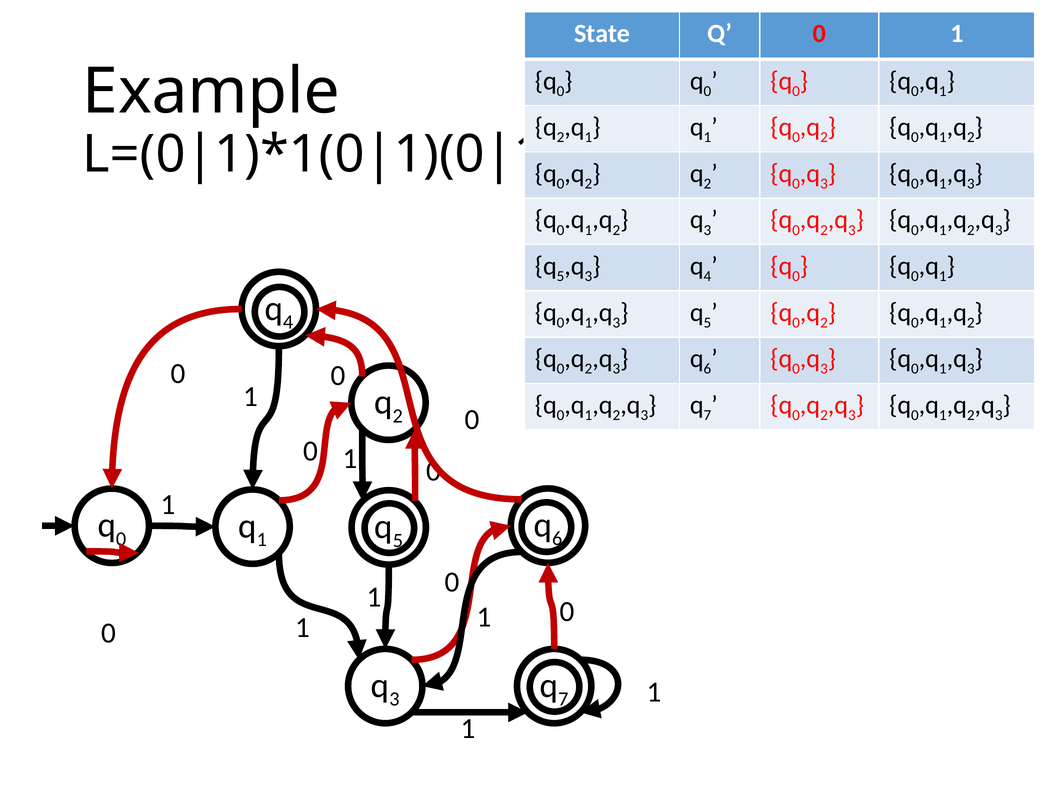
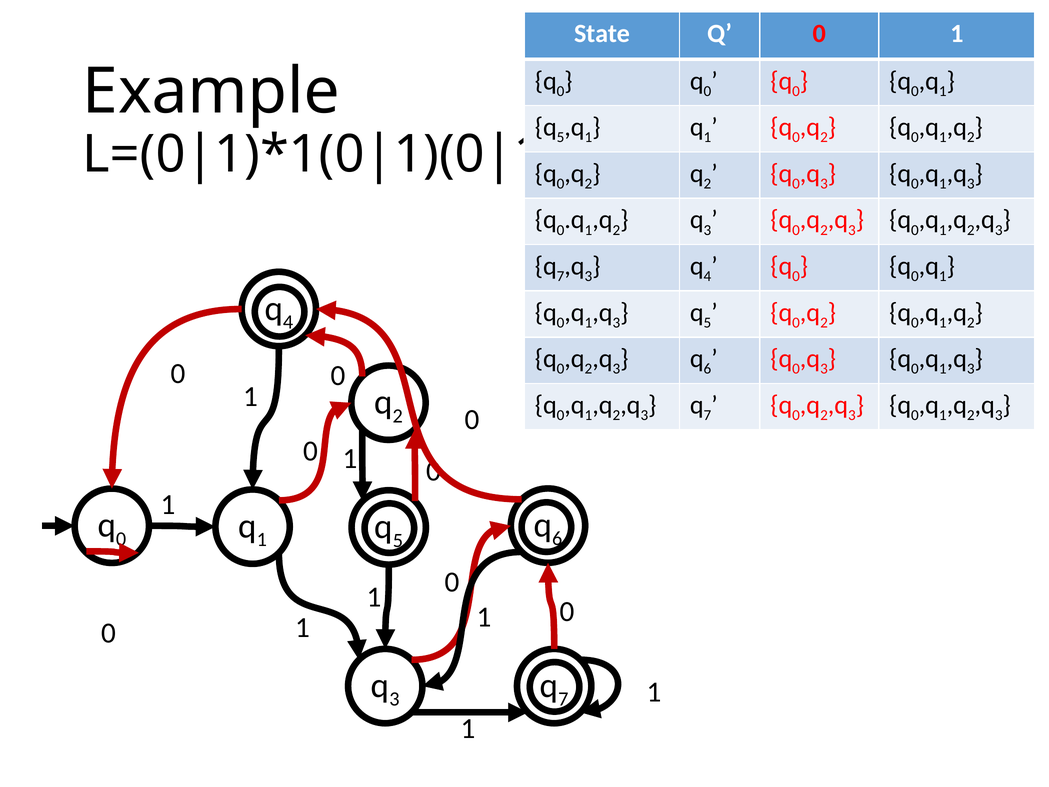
2: 2 -> 5 (561, 137)
5: 5 -> 7 (561, 276)
